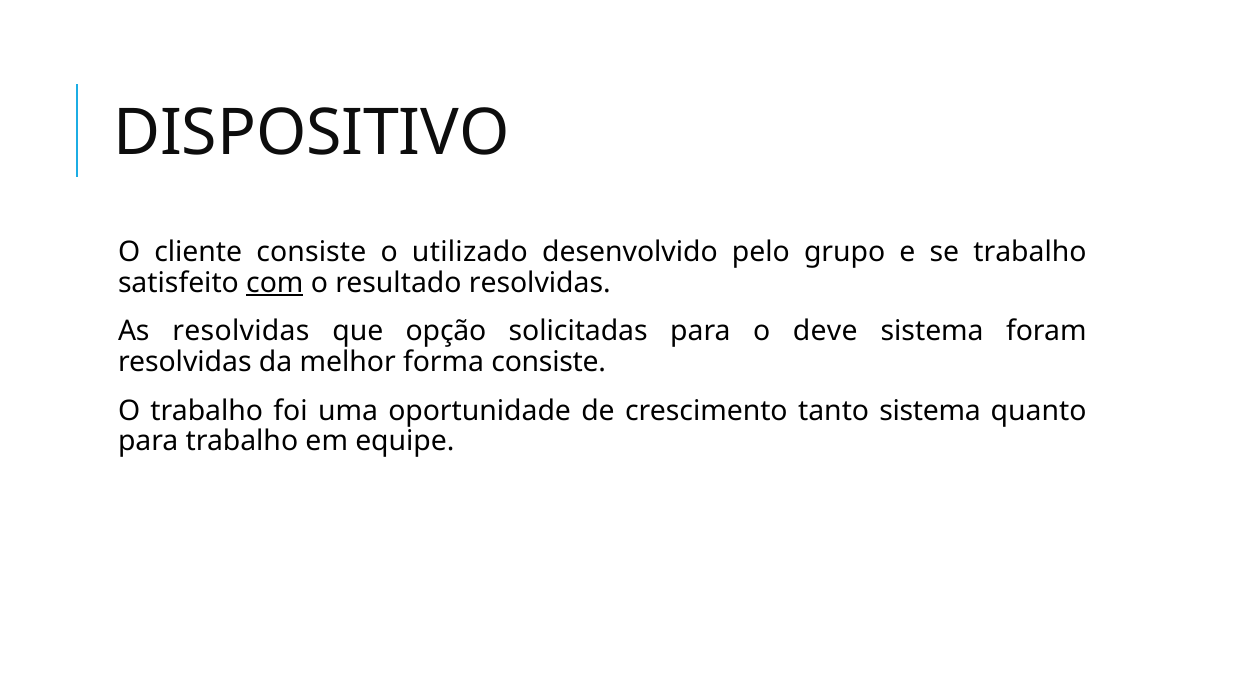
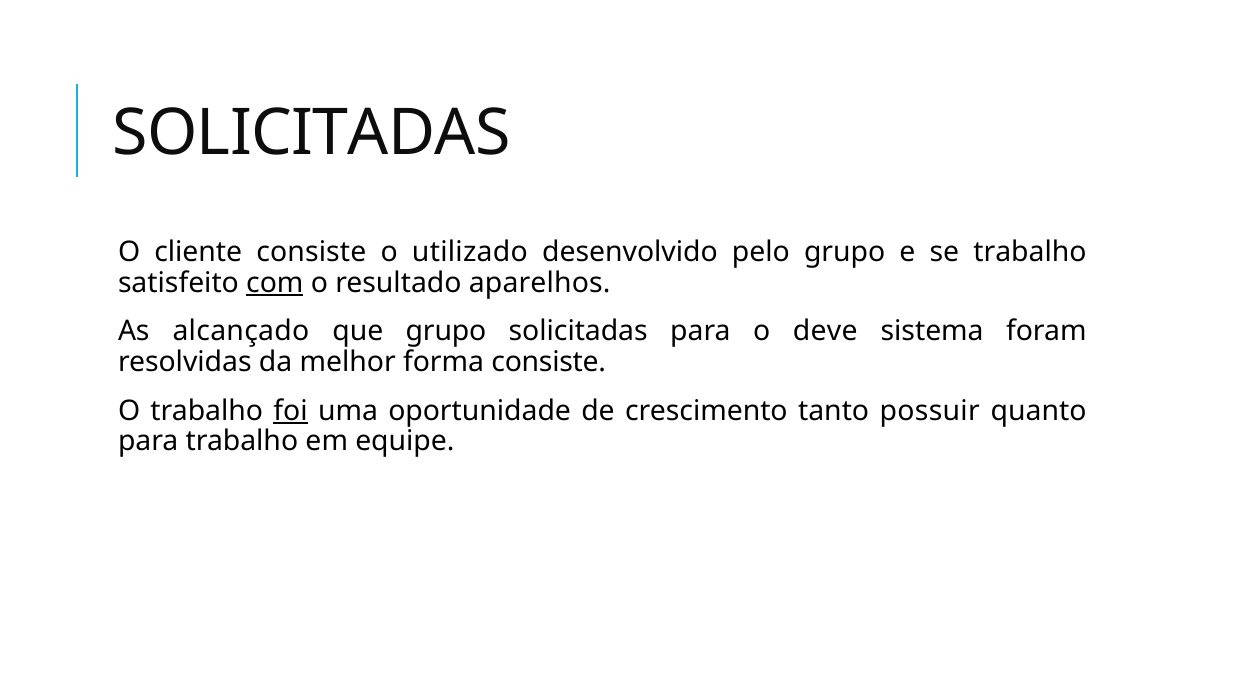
DISPOSITIVO: DISPOSITIVO -> SOLICITADAS (312, 133)
resultado resolvidas: resolvidas -> aparelhos (540, 283)
As resolvidas: resolvidas -> alcançado (241, 331)
que opção: opção -> grupo (446, 331)
foi underline: none -> present (291, 411)
tanto sistema: sistema -> possuir (930, 411)
